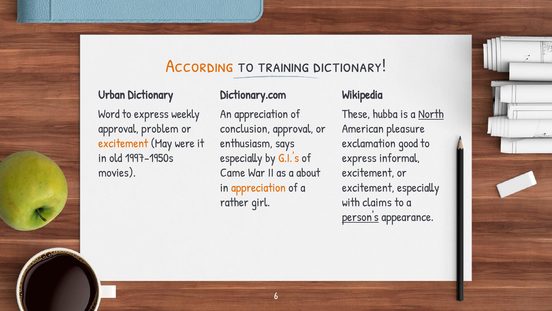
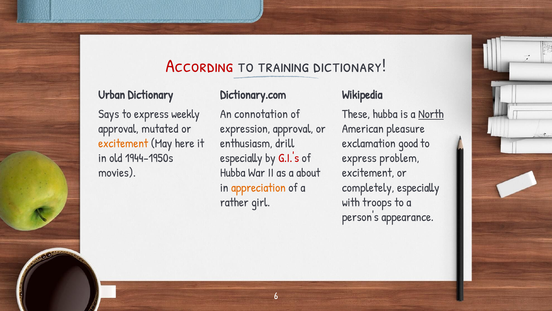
According colour: orange -> red (200, 66)
Word: Word -> Says (109, 114)
An appreciation: appreciation -> connotation (261, 114)
problem: problem -> mutated (160, 129)
conclusion: conclusion -> expression (245, 129)
were: were -> here (185, 143)
says: says -> drill (285, 143)
1997-1950s: 1997-1950s -> 1944-1950s (149, 158)
G.I.'s colour: orange -> red (289, 158)
informal: informal -> problem (399, 158)
Came: Came -> Hubba (233, 173)
excitement: excitement -> completely (368, 187)
claims: claims -> troops (377, 202)
person's underline: present -> none (360, 217)
